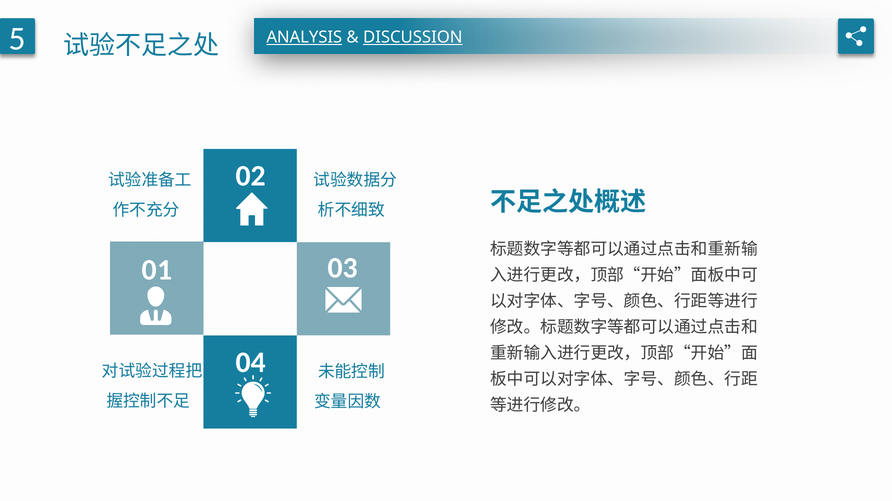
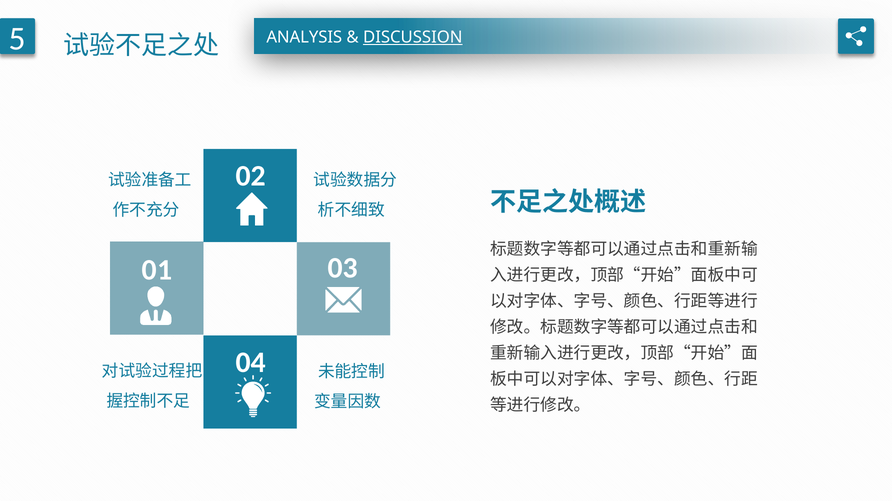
ANALYSIS underline: present -> none (304, 37)
